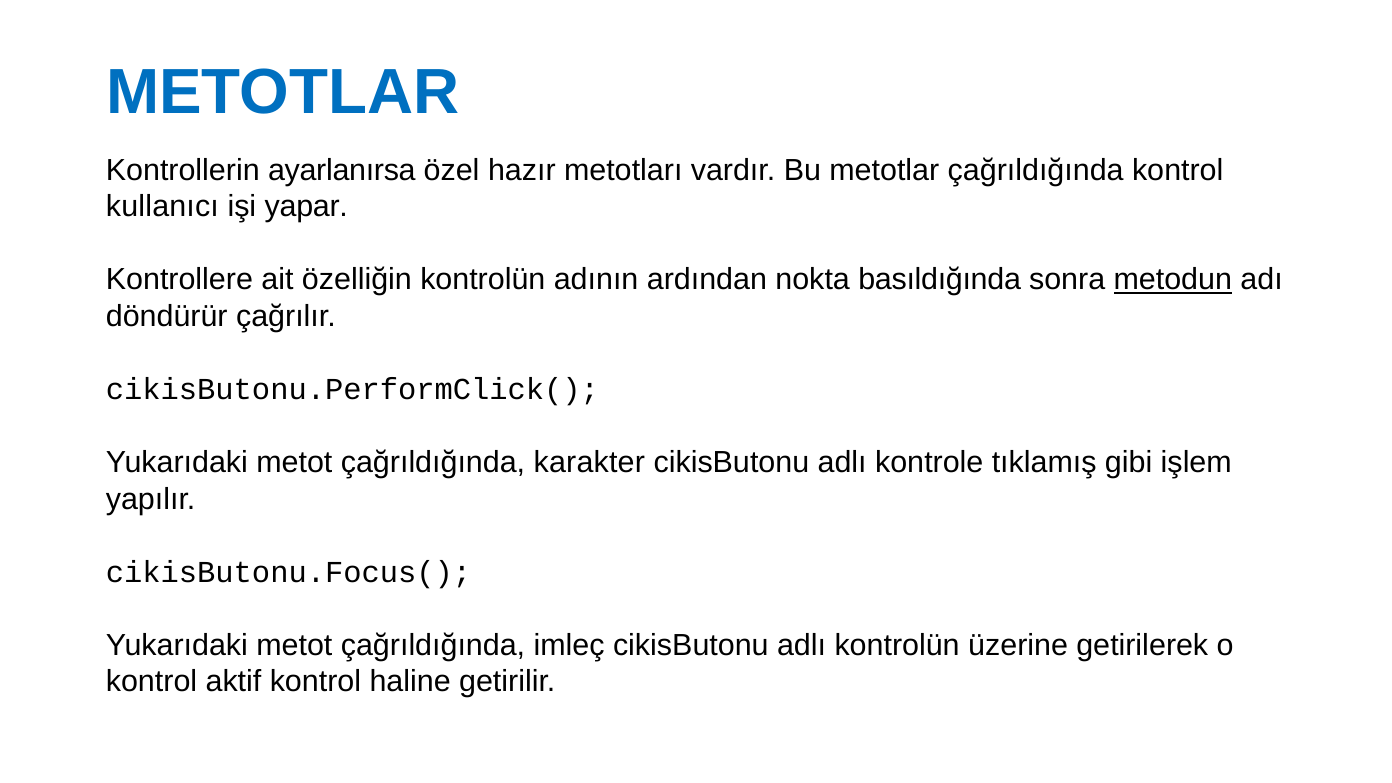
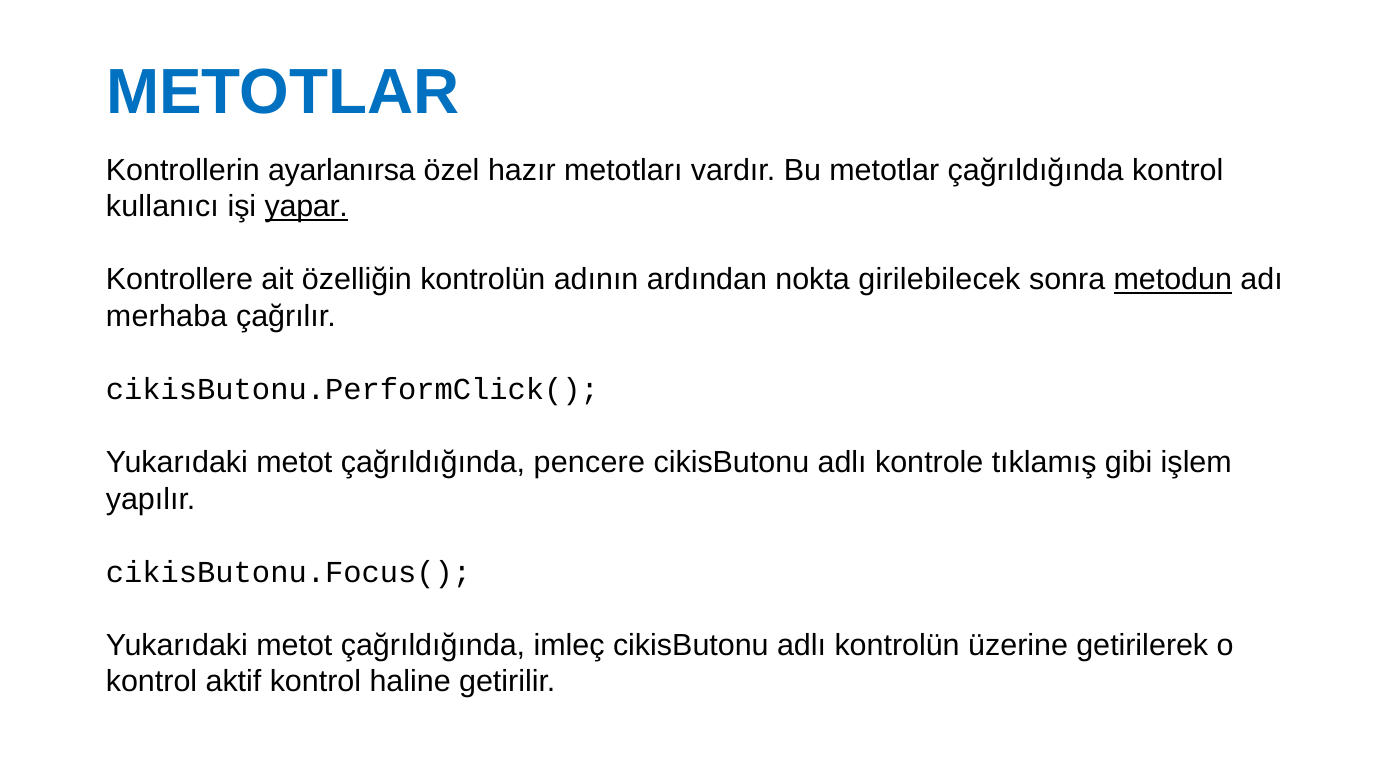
yapar underline: none -> present (306, 207)
basıldığında: basıldığında -> girilebilecek (939, 280)
döndürür: döndürür -> merhaba (167, 316)
karakter: karakter -> pencere (589, 463)
